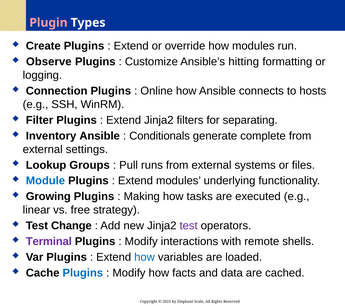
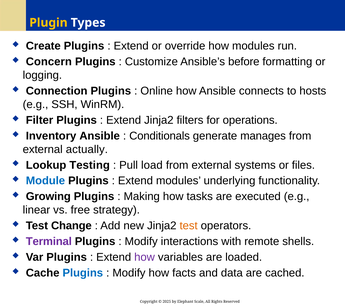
Plugin colour: pink -> yellow (48, 23)
Observe: Observe -> Concern (49, 62)
hitting: hitting -> before (244, 62)
separating: separating -> operations (250, 120)
complete: complete -> manages (263, 136)
settings: settings -> actually (87, 149)
Groups: Groups -> Testing (90, 165)
runs: runs -> load (152, 165)
test colour: purple -> orange (189, 225)
how colour: blue -> purple (145, 257)
